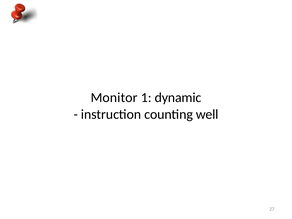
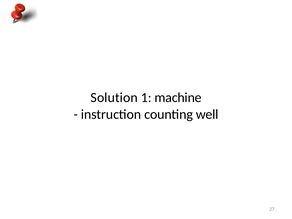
Monitor: Monitor -> Solution (114, 98)
dynamic: dynamic -> machine (178, 98)
